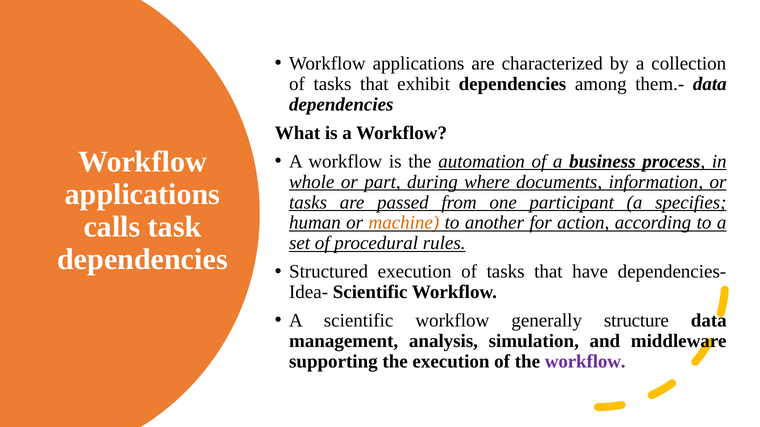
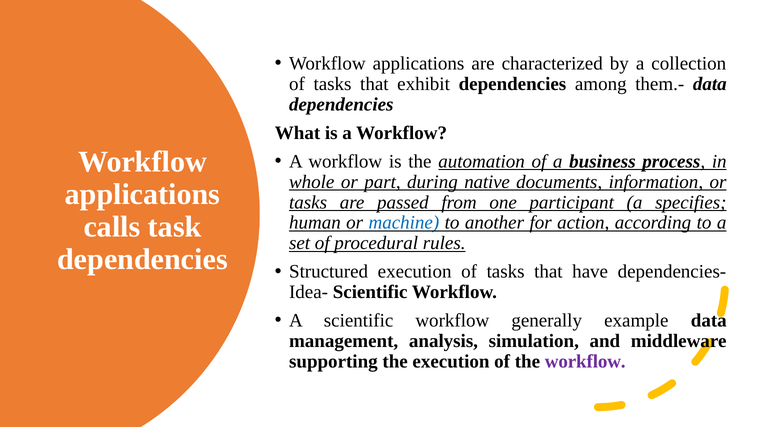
where: where -> native (487, 182)
machine colour: orange -> blue (404, 223)
structure: structure -> example (636, 321)
